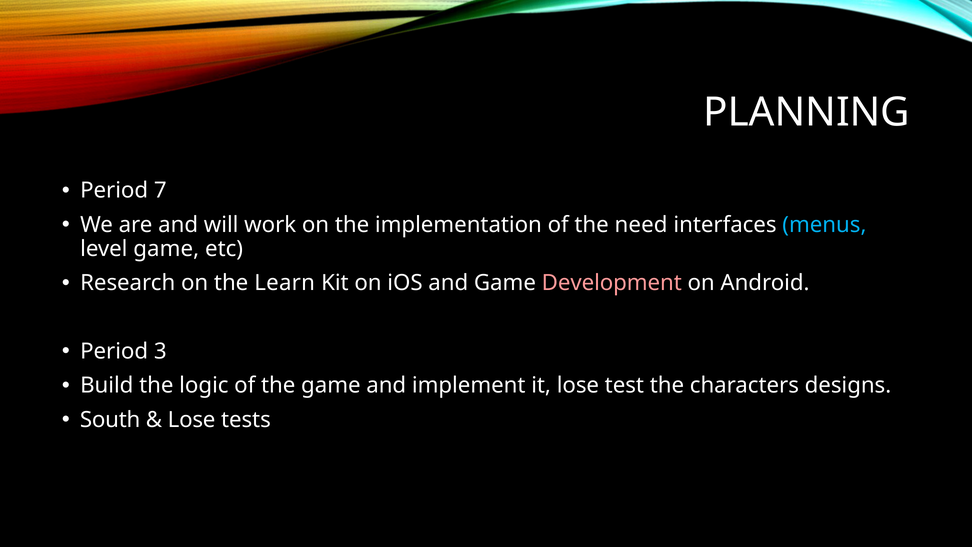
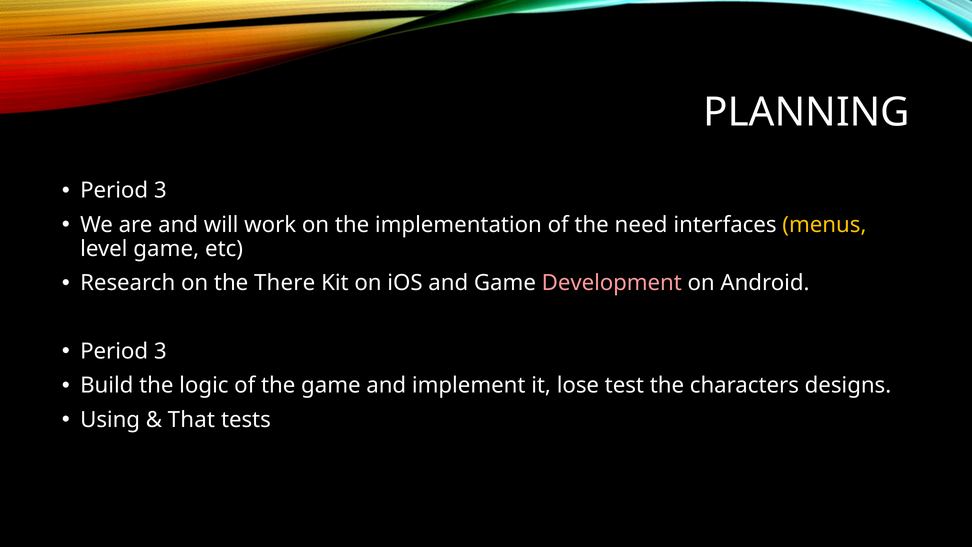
7: 7 -> 3 (160, 190)
menus colour: light blue -> yellow (824, 225)
Learn: Learn -> There (285, 283)
South: South -> Using (110, 420)
Lose: Lose -> That (191, 420)
